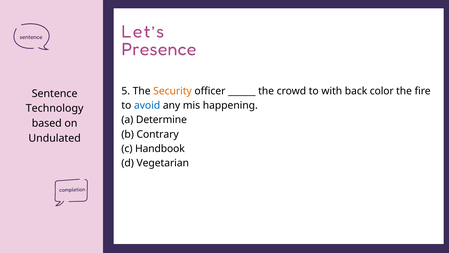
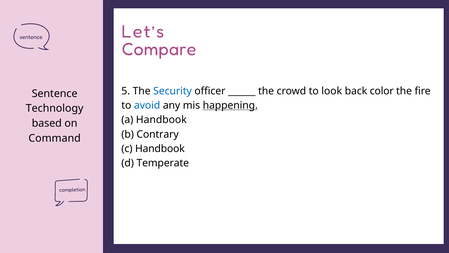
Presence: Presence -> Compare (159, 49)
Security colour: orange -> blue (173, 91)
with: with -> look (332, 91)
happening underline: none -> present (230, 105)
a Determine: Determine -> Handbook (161, 120)
Undulated: Undulated -> Command (55, 138)
Vegetarian: Vegetarian -> Temperate (163, 163)
